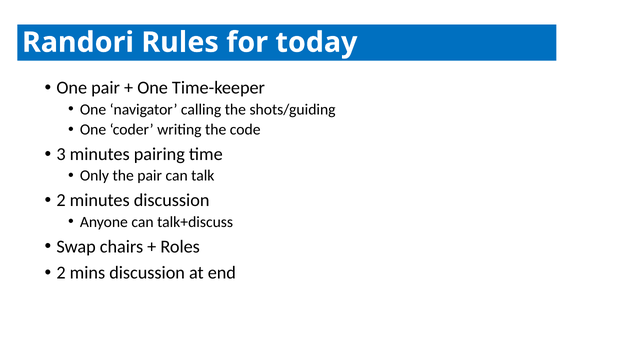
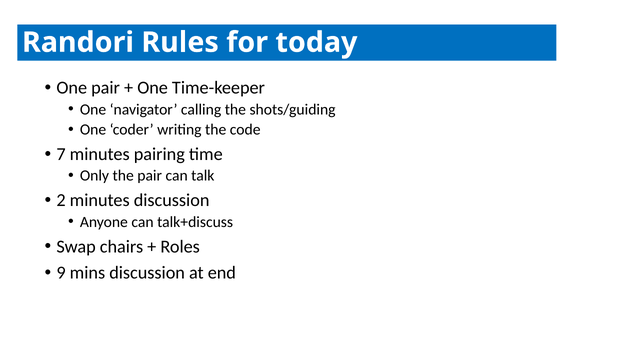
3: 3 -> 7 (61, 154)
2: 2 -> 9 (61, 273)
